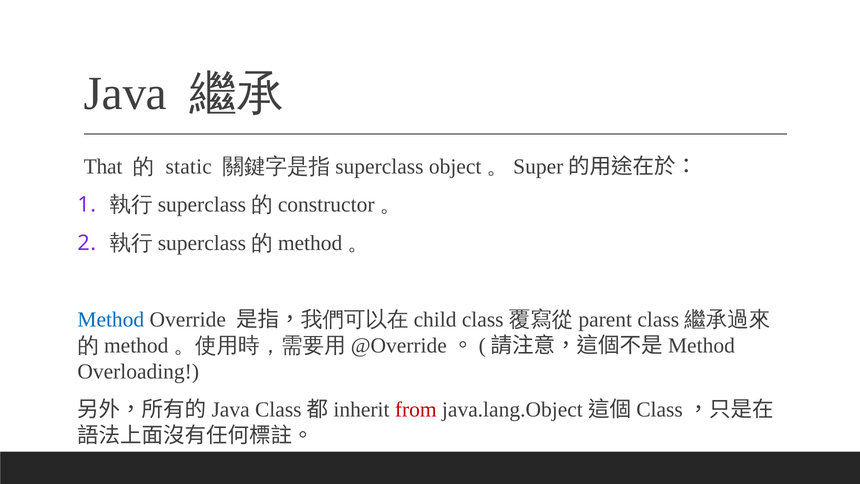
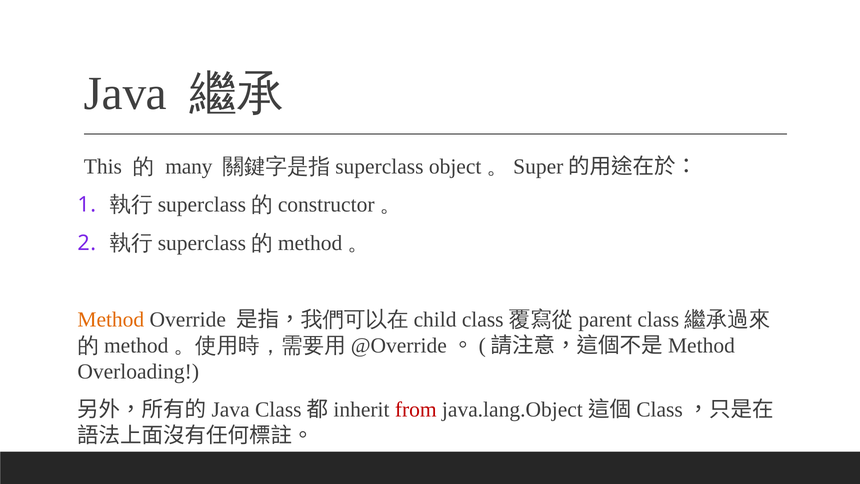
That: That -> This (103, 166)
static: static -> many (189, 166)
Method colour: blue -> orange (111, 320)
